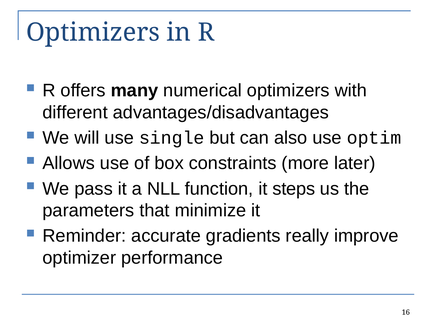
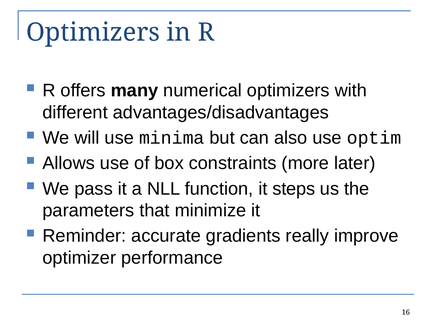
single: single -> minima (172, 138)
